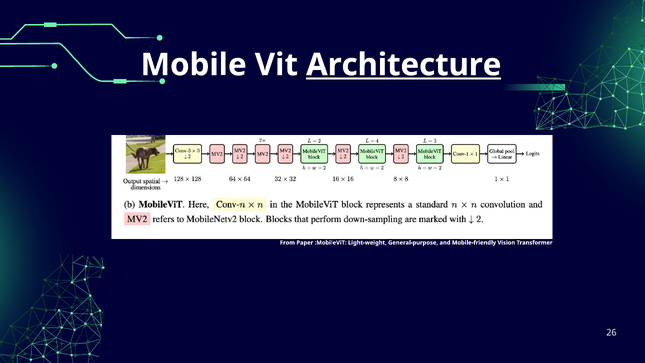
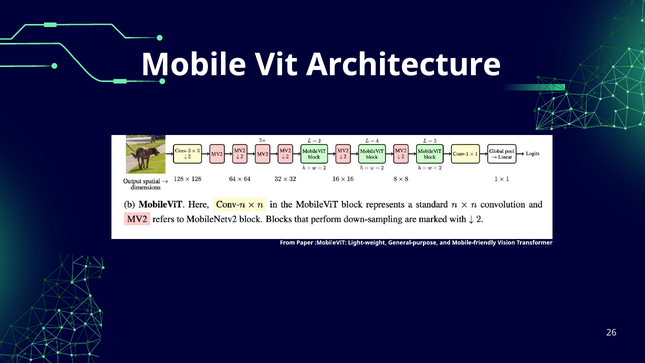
Architecture underline: present -> none (404, 65)
